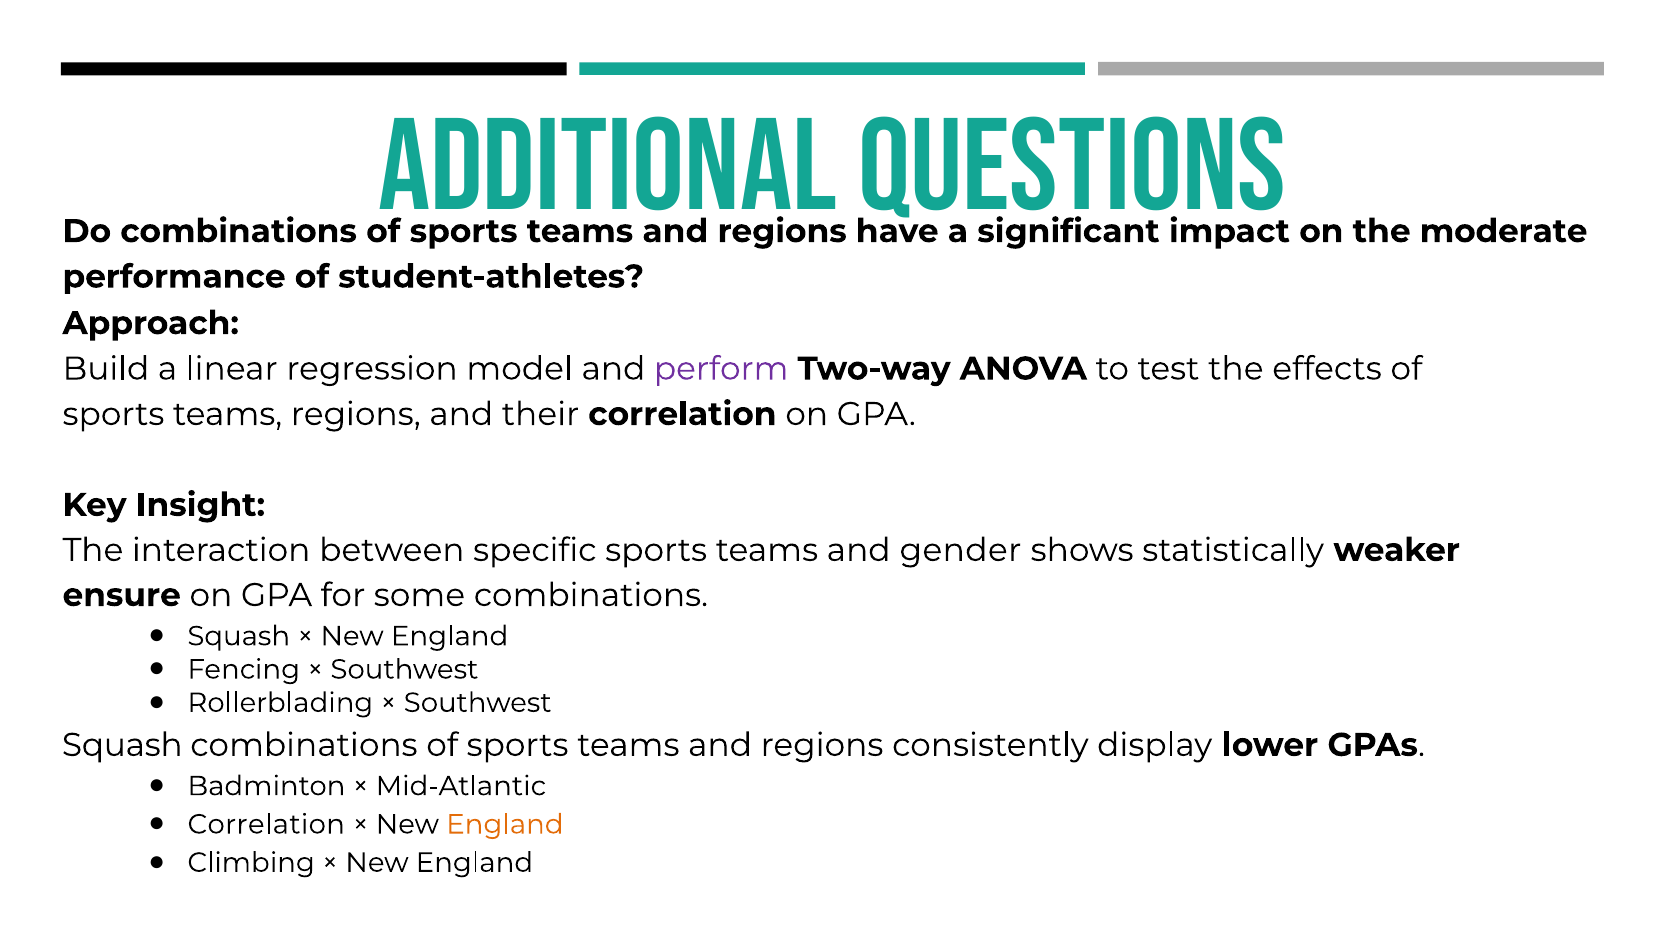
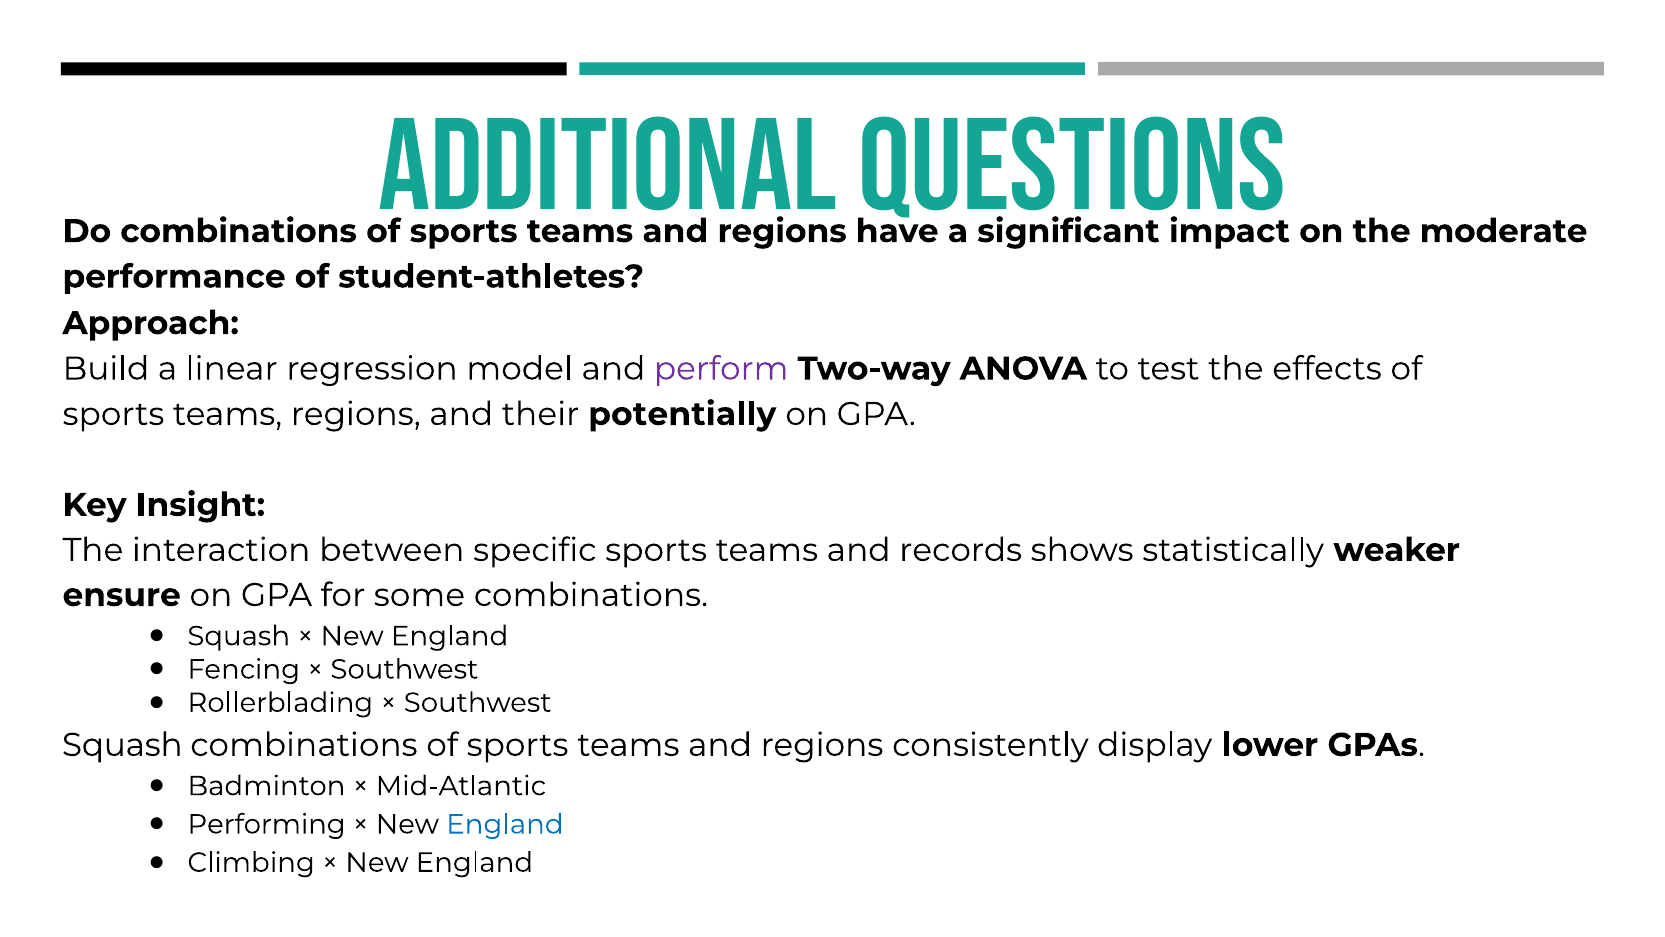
their correlation: correlation -> potentially (682, 414)
gender: gender -> records (961, 550)
Correlation: Correlation -> Performing (266, 824)
England colour: orange -> blue (505, 824)
